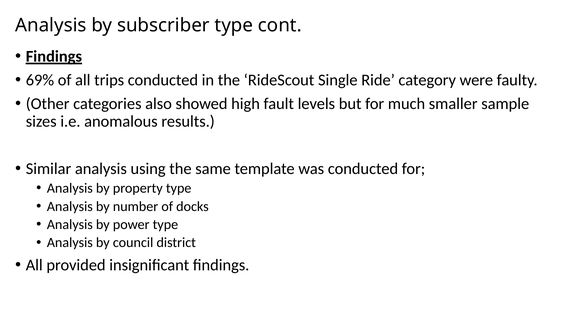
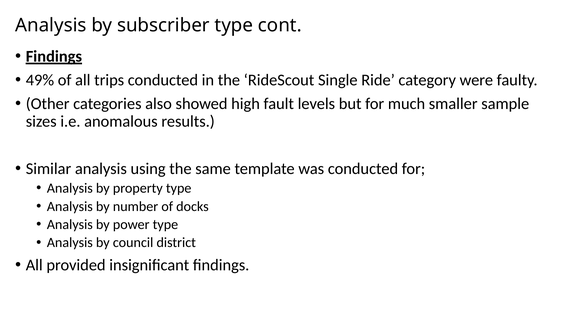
69%: 69% -> 49% (40, 80)
